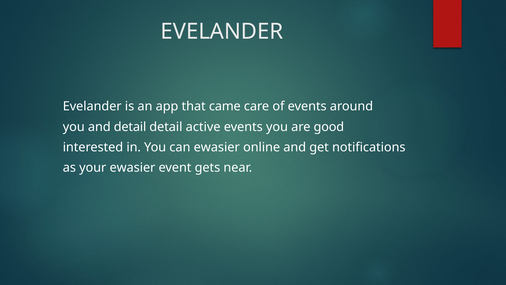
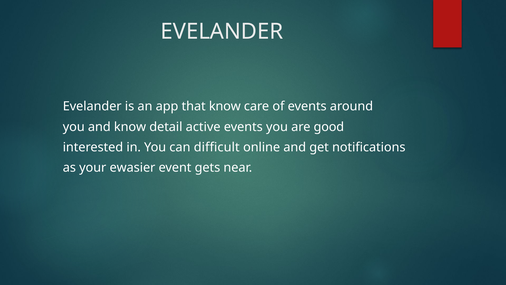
that came: came -> know (225, 106)
and detail: detail -> know (130, 127)
can ewasier: ewasier -> difficult (217, 147)
